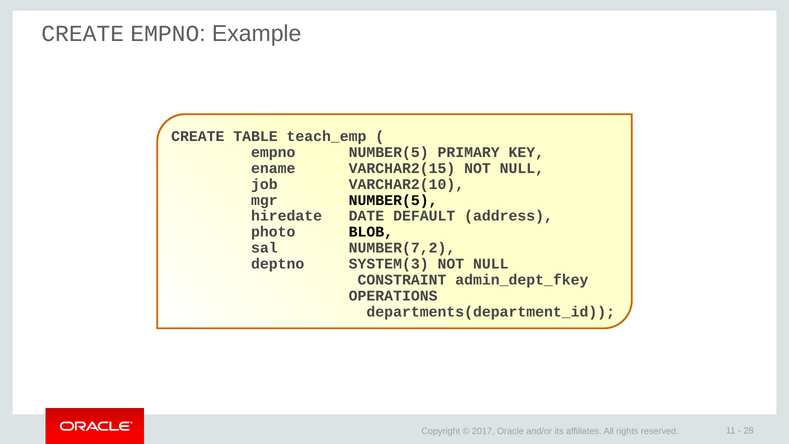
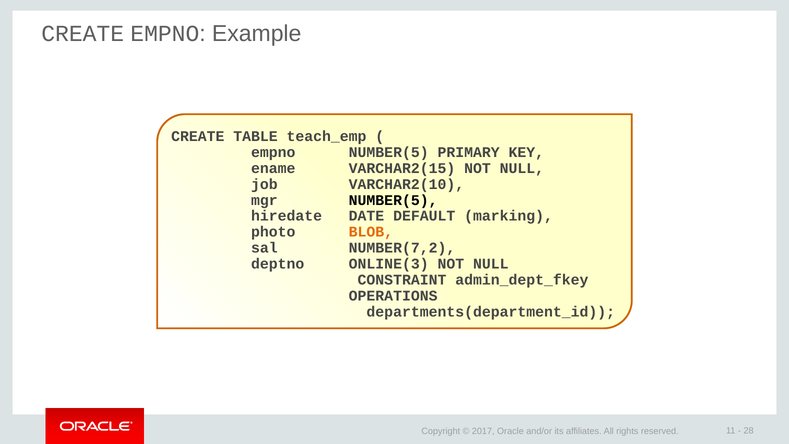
address: address -> marking (509, 216)
BLOB colour: black -> orange (371, 232)
SYSTEM(3: SYSTEM(3 -> ONLINE(3 (389, 264)
